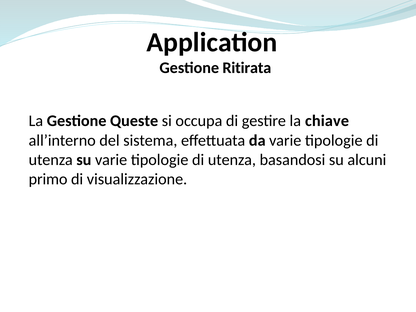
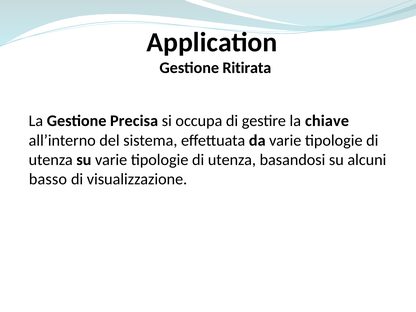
Queste: Queste -> Precisa (134, 121)
primo: primo -> basso (48, 179)
